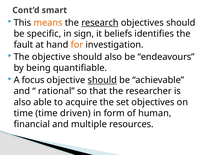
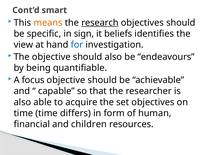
fault: fault -> view (23, 45)
for colour: orange -> blue (77, 45)
should underline: present -> none (102, 80)
rational: rational -> capable (56, 91)
driven: driven -> differs (75, 113)
multiple: multiple -> children (89, 124)
